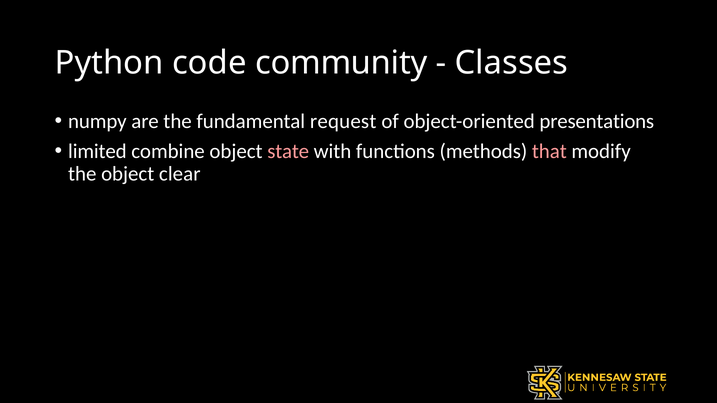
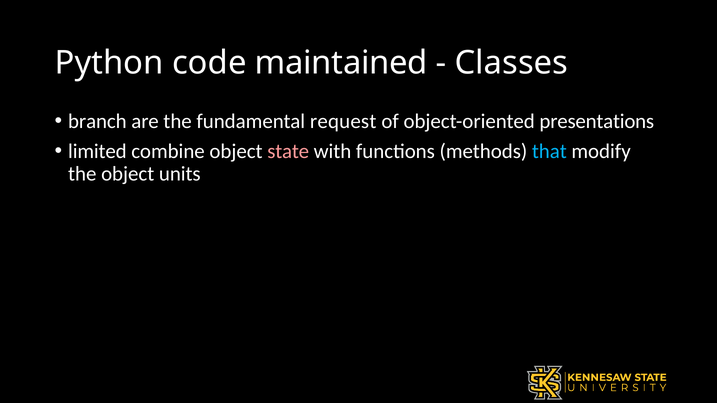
community: community -> maintained (341, 63)
numpy: numpy -> branch (97, 121)
that colour: pink -> light blue (549, 151)
clear: clear -> units (180, 174)
